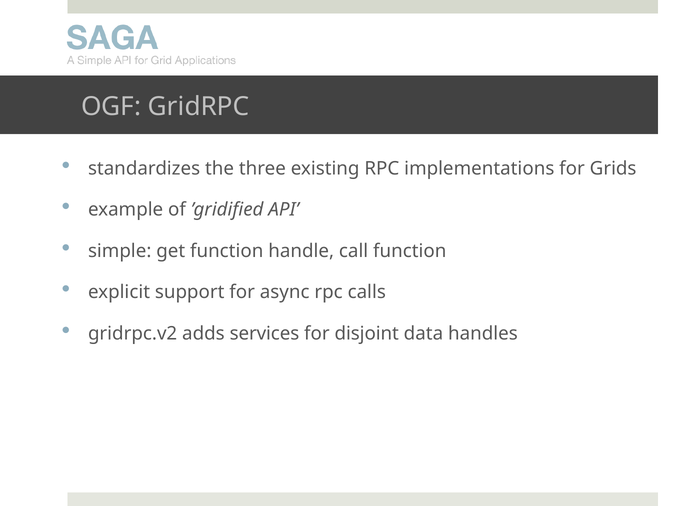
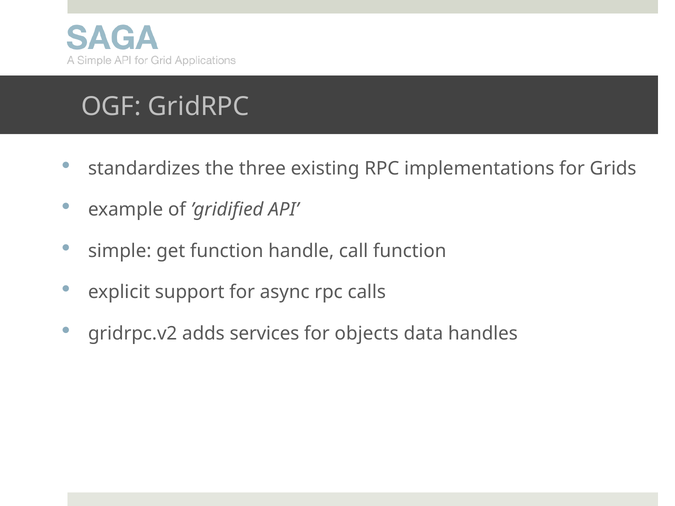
disjoint: disjoint -> objects (367, 334)
